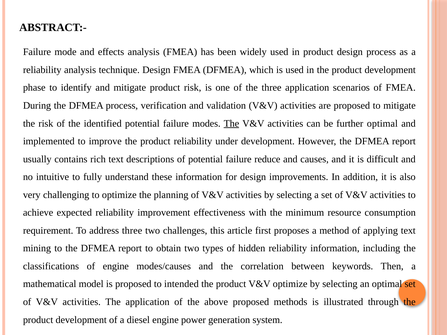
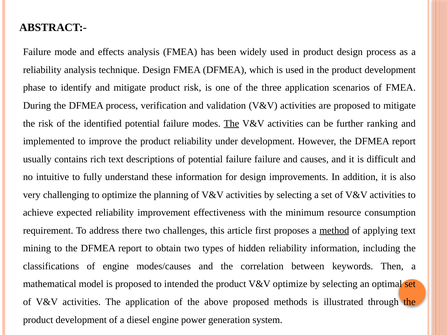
further optimal: optimal -> ranking (382, 123)
failure reduce: reduce -> failure (267, 159)
address three: three -> there (132, 231)
method underline: none -> present (334, 231)
